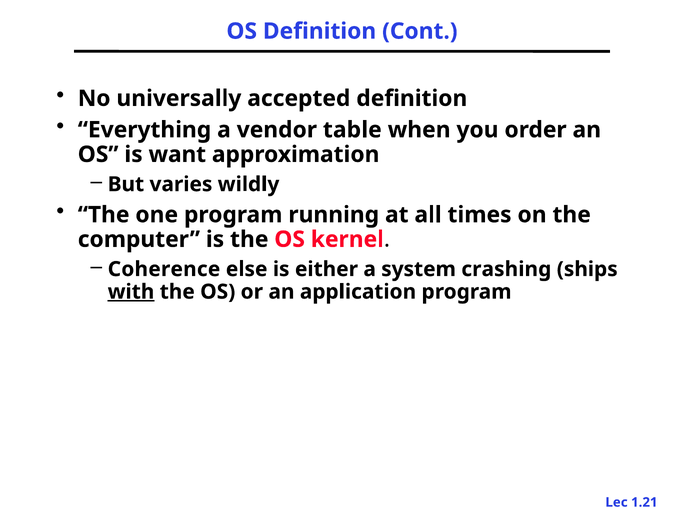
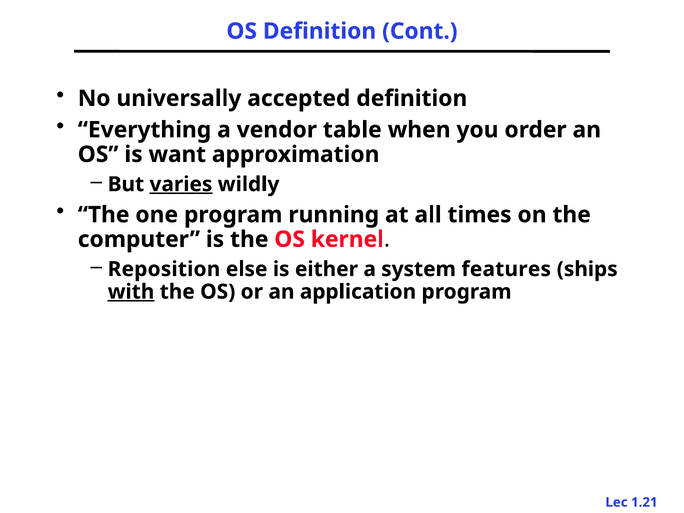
varies underline: none -> present (181, 184)
Coherence: Coherence -> Reposition (164, 269)
crashing: crashing -> features (506, 269)
